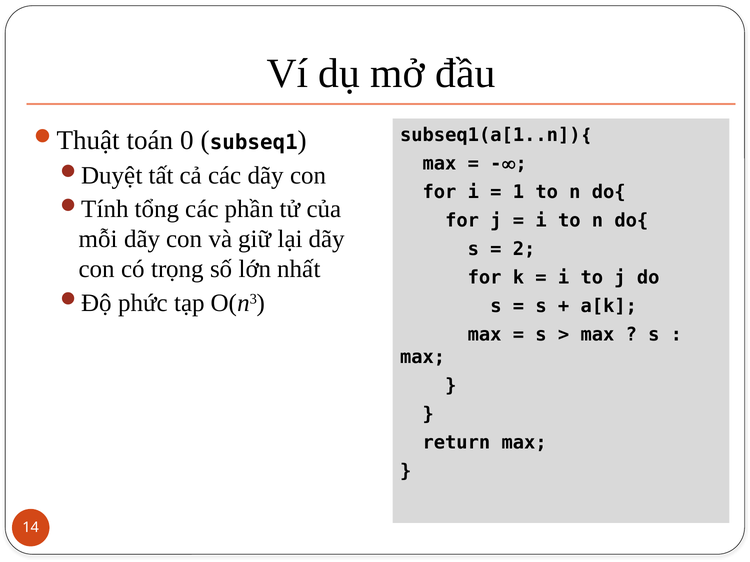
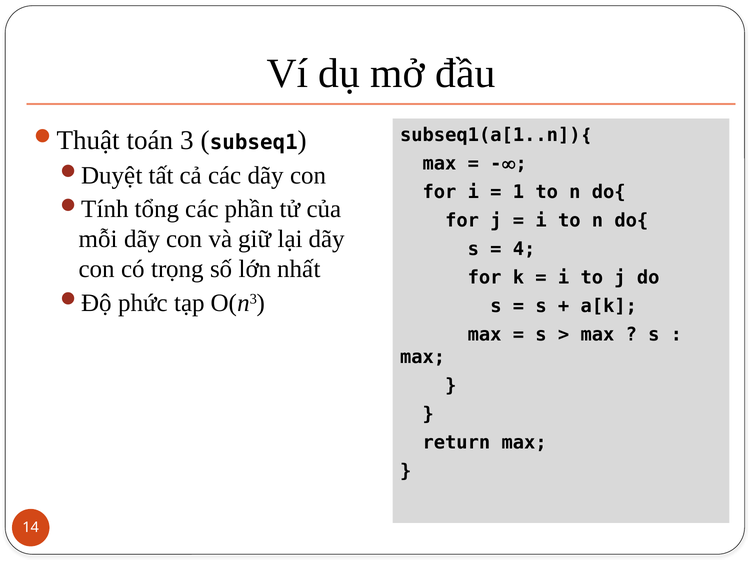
0: 0 -> 3 (187, 141)
2: 2 -> 4 (524, 249)
